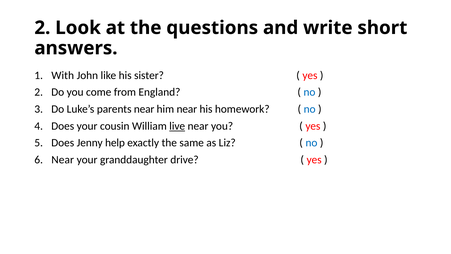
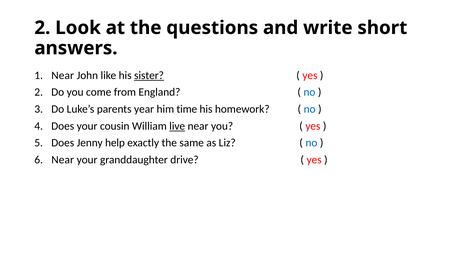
With: With -> Near (63, 75)
sister underline: none -> present (149, 75)
parents near: near -> year (144, 109)
him near: near -> time (187, 109)
